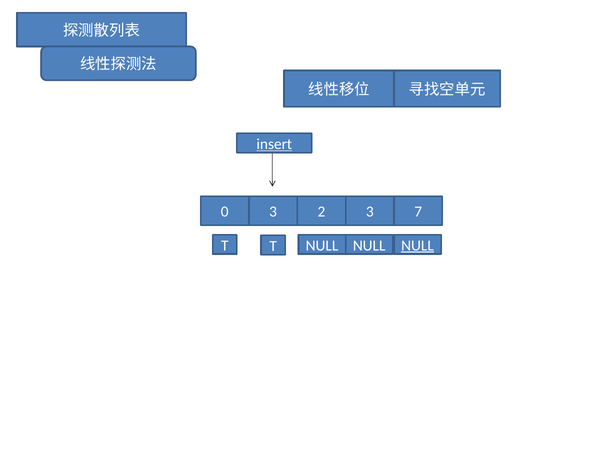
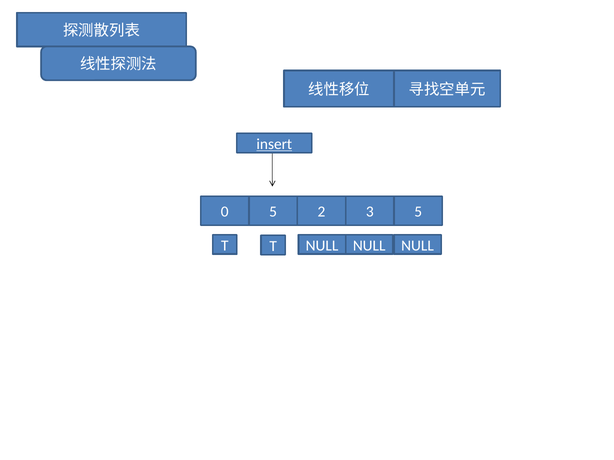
0 3: 3 -> 5 (273, 212)
3 7: 7 -> 5 (418, 212)
NULL underline: present -> none (418, 246)
